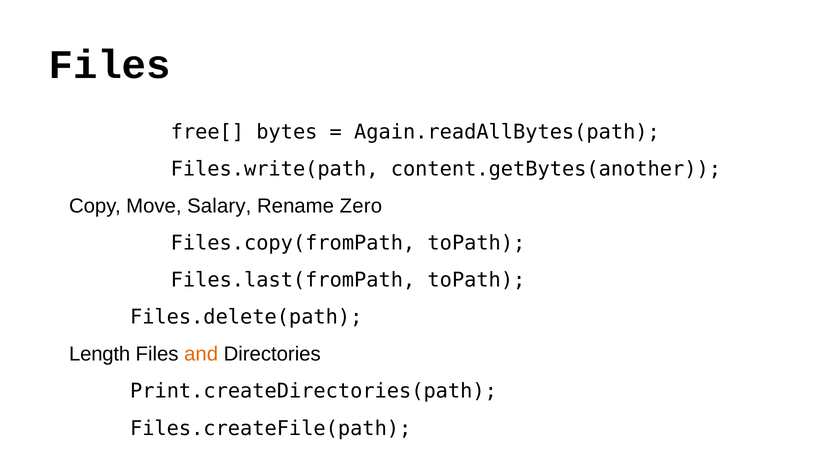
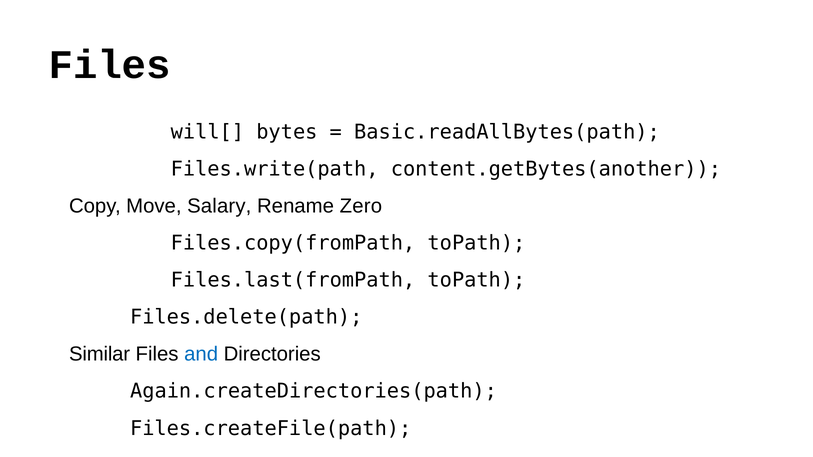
free[: free[ -> will[ (207, 132)
Again.readAllBytes(path: Again.readAllBytes(path -> Basic.readAllBytes(path (507, 132)
Length: Length -> Similar (100, 355)
and colour: orange -> blue (201, 355)
Print.createDirectories(path: Print.createDirectories(path -> Again.createDirectories(path (313, 392)
